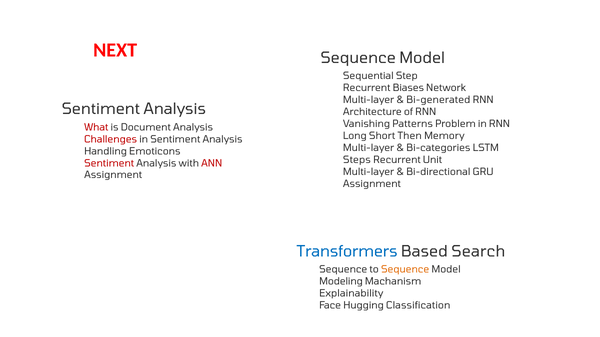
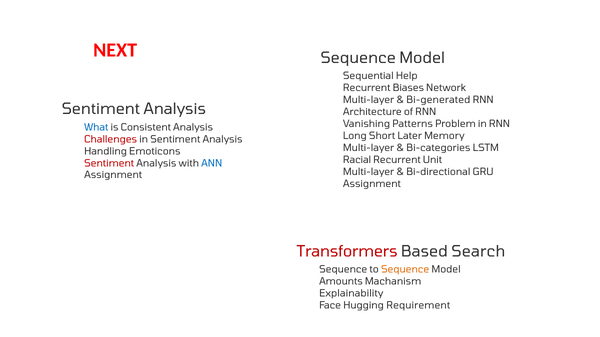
Step: Step -> Help (407, 76)
What colour: red -> blue (96, 127)
Document: Document -> Consistent (146, 127)
Then: Then -> Later (410, 136)
Steps: Steps -> Racial (357, 160)
ANN colour: red -> blue (212, 163)
Transformers colour: blue -> red (347, 252)
Modeling: Modeling -> Amounts (341, 282)
Classification: Classification -> Requirement (418, 306)
